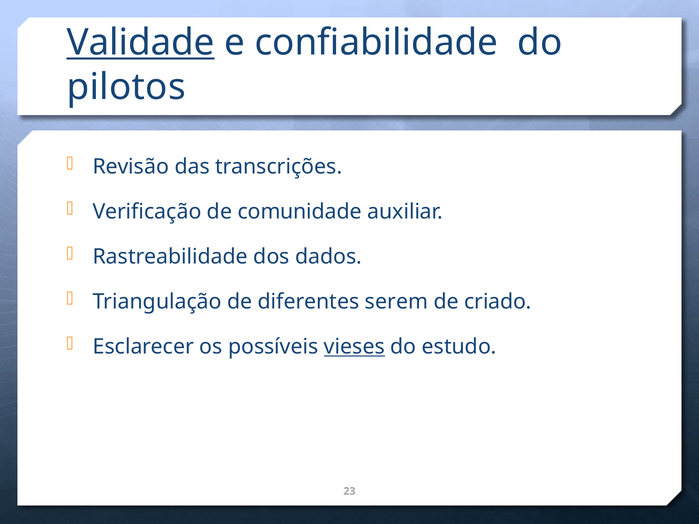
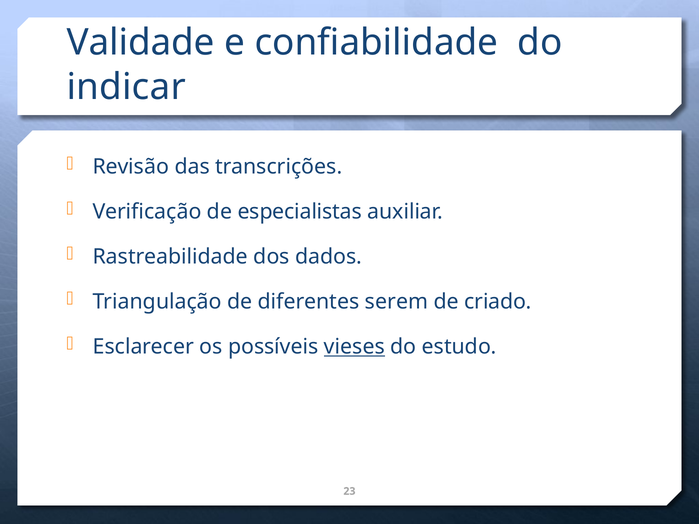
Validade underline: present -> none (141, 43)
pilotos: pilotos -> indicar (126, 87)
comunidade: comunidade -> especialistas (300, 212)
